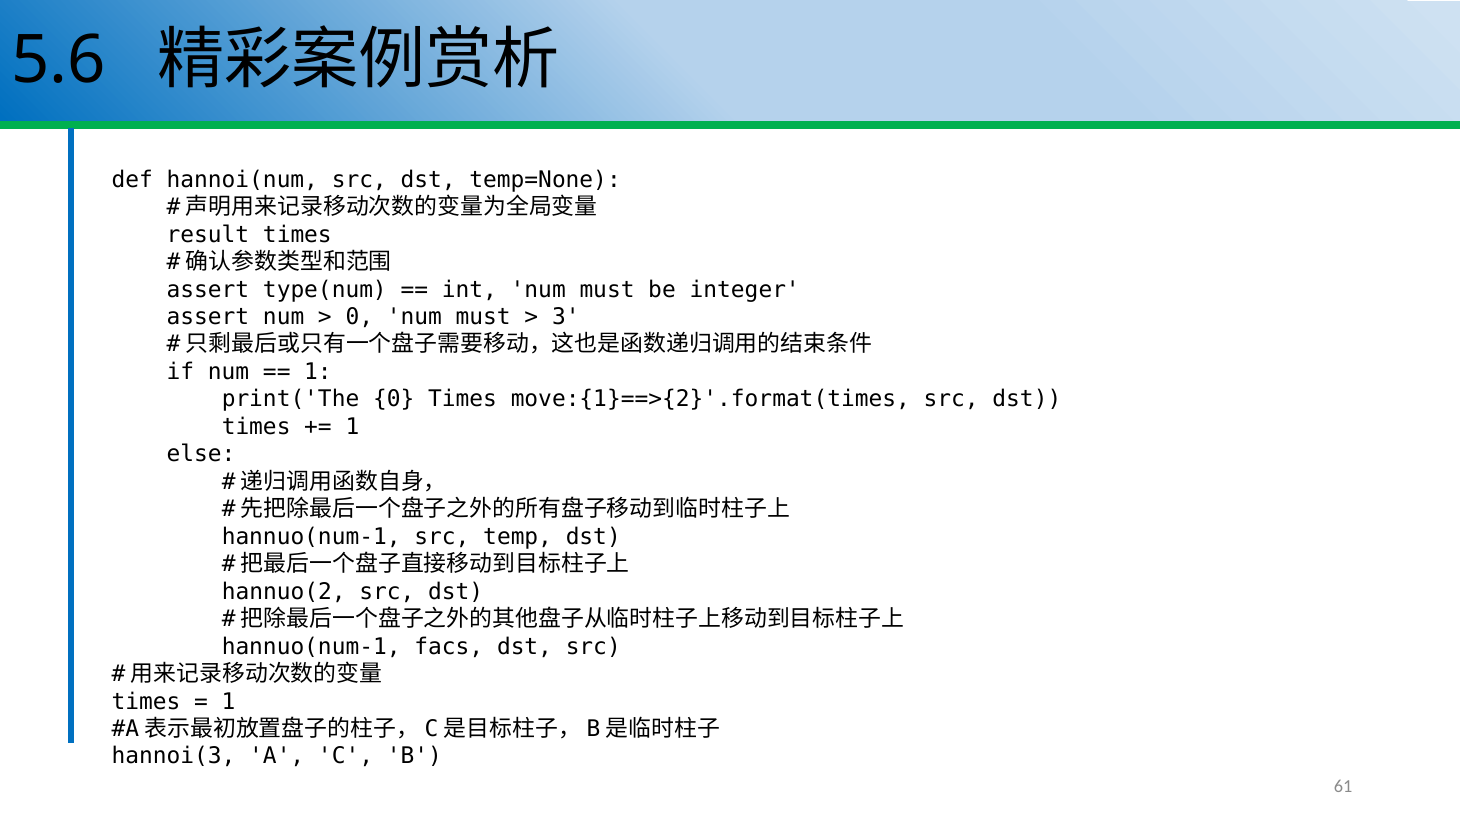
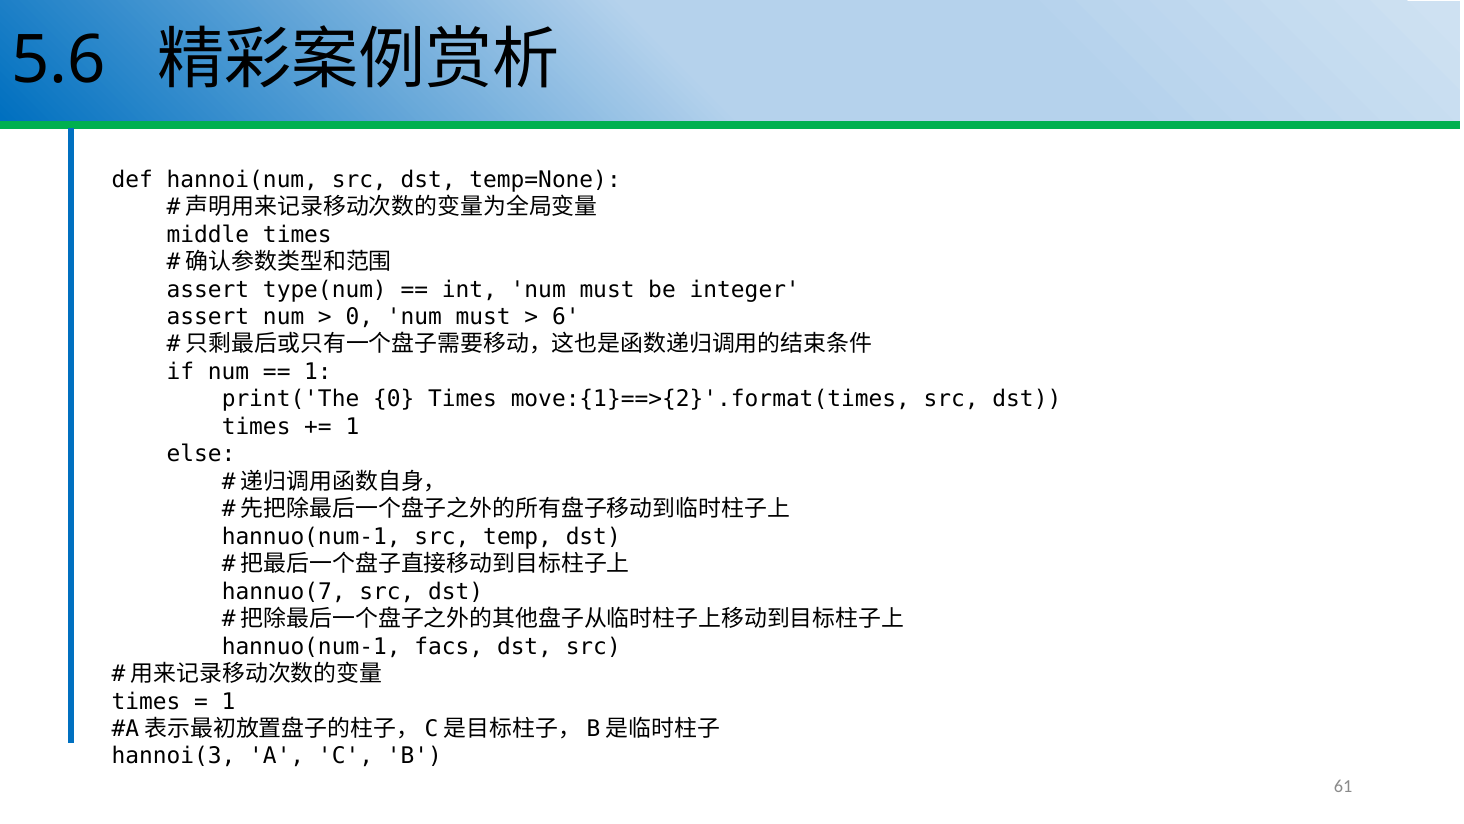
result: result -> middle (208, 234)
3: 3 -> 6 (566, 317)
hannuo(2: hannuo(2 -> hannuo(7 (284, 591)
